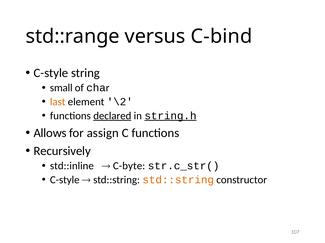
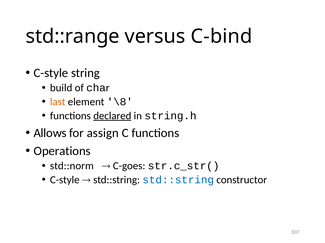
small: small -> build (61, 88)
\2: \2 -> \8 (120, 102)
string.h underline: present -> none (170, 116)
Recursively: Recursively -> Operations (62, 151)
std::inline: std::inline -> std::norm (72, 166)
C-byte: C-byte -> C-goes (129, 166)
std::string colour: orange -> blue (178, 180)
